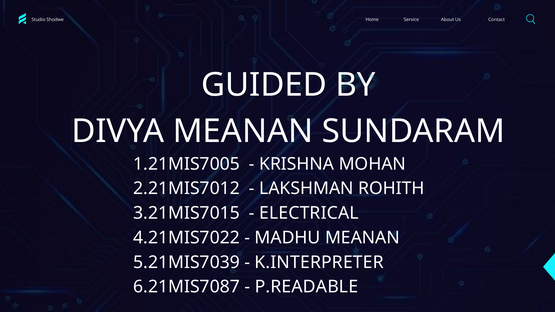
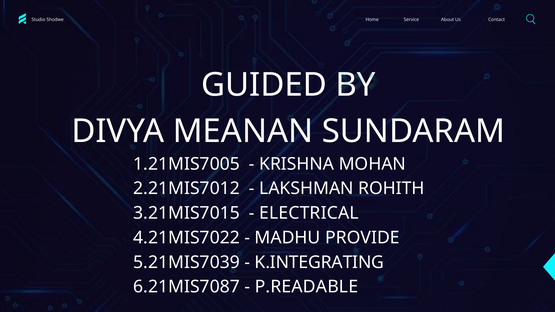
MADHU MEANAN: MEANAN -> PROVIDE (362, 238)
K.INTERPRETER: K.INTERPRETER -> K.INTEGRATING (319, 262)
